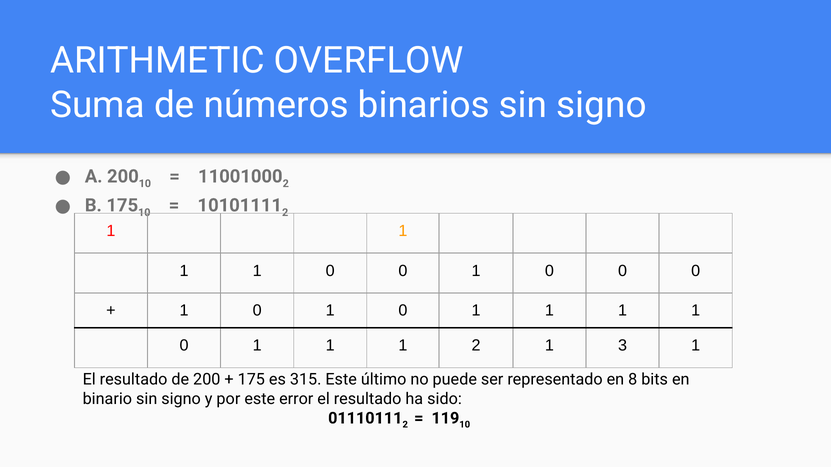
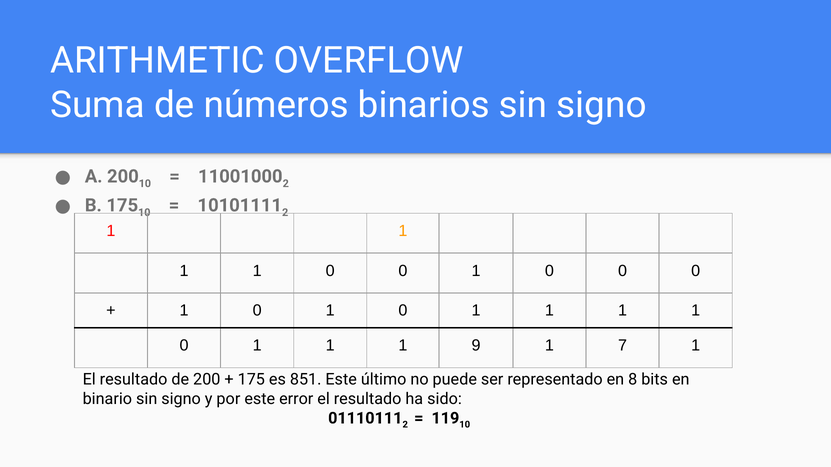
1 2: 2 -> 9 (476, 346)
3: 3 -> 7 (623, 346)
315: 315 -> 851 (306, 380)
